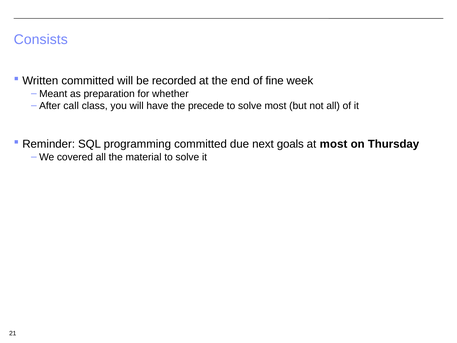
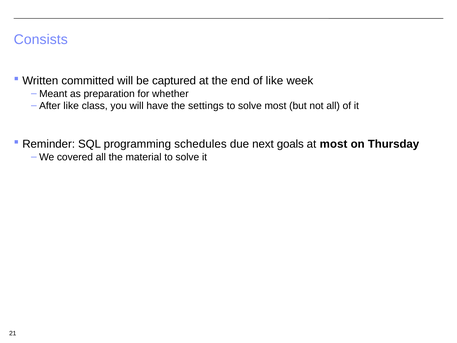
recorded: recorded -> captured (174, 81)
of fine: fine -> like (274, 81)
After call: call -> like (71, 106)
precede: precede -> settings (206, 106)
programming committed: committed -> schedules (200, 144)
